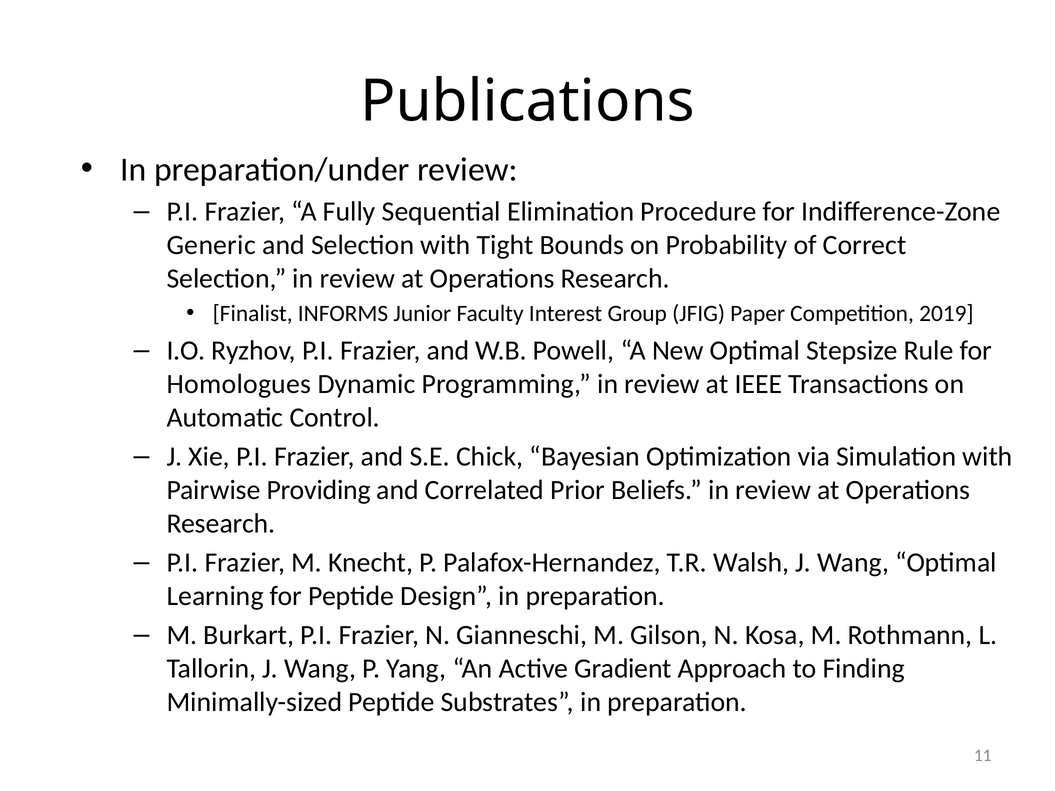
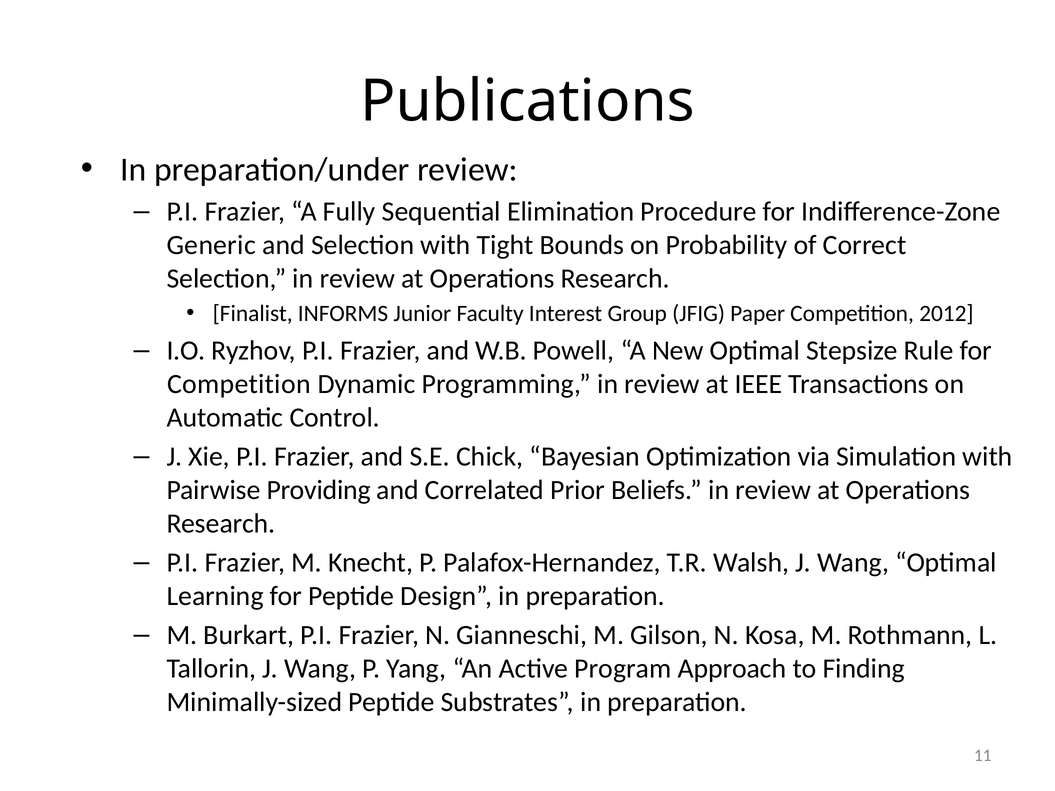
2019: 2019 -> 2012 (946, 314)
Homologues: Homologues -> Competition (239, 384)
Gradient: Gradient -> Program (623, 669)
